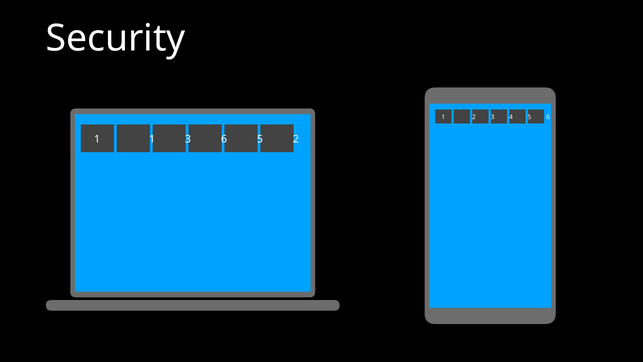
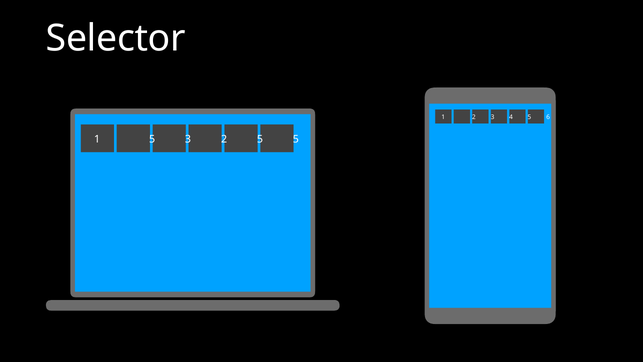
Security: Security -> Selector (116, 38)
1 1: 1 -> 5 (152, 139)
3 6: 6 -> 2 (224, 139)
5 2: 2 -> 5 (296, 139)
